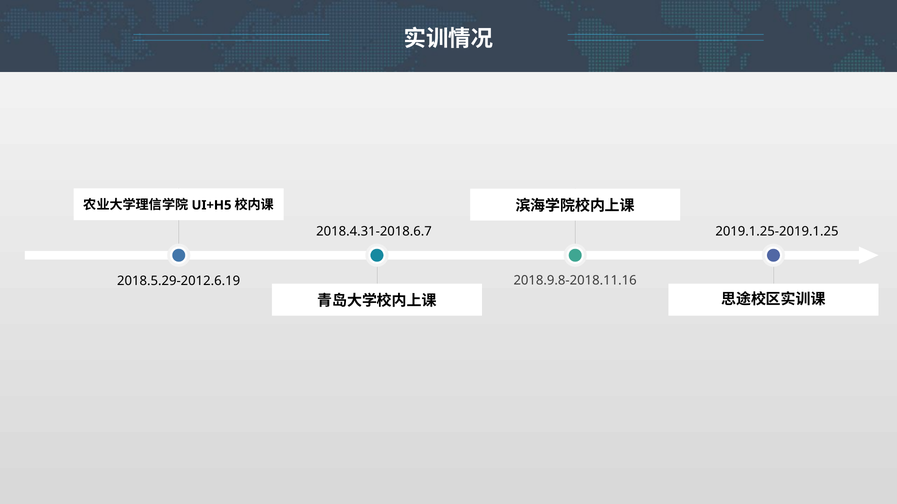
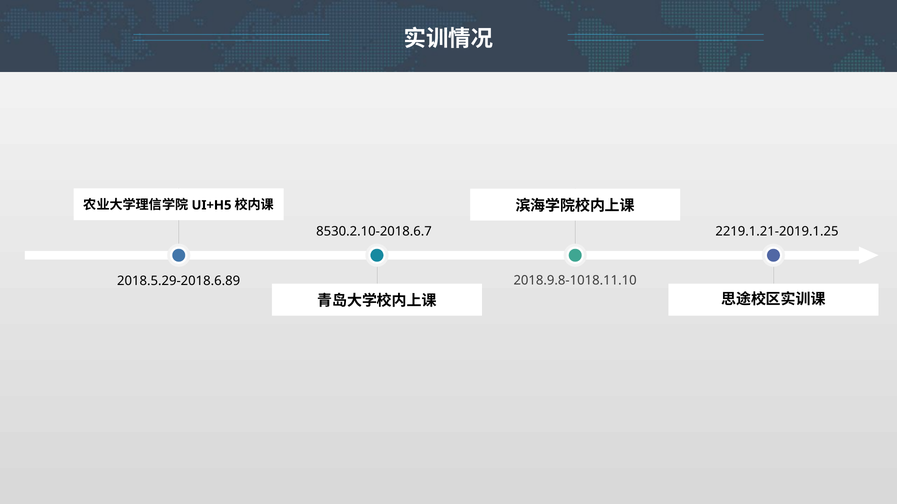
2018.4.31-2018.6.7: 2018.4.31-2018.6.7 -> 8530.2.10-2018.6.7 (374, 232)
2019.1.25-2019.1.25: 2019.1.25-2019.1.25 -> 2219.1.21-2019.1.25 (777, 232)
2018.9.8-2018.11.16: 2018.9.8-2018.11.16 -> 2018.9.8-1018.11.10 (575, 281)
2018.5.29-2012.6.19: 2018.5.29-2012.6.19 -> 2018.5.29-2018.6.89 (179, 281)
